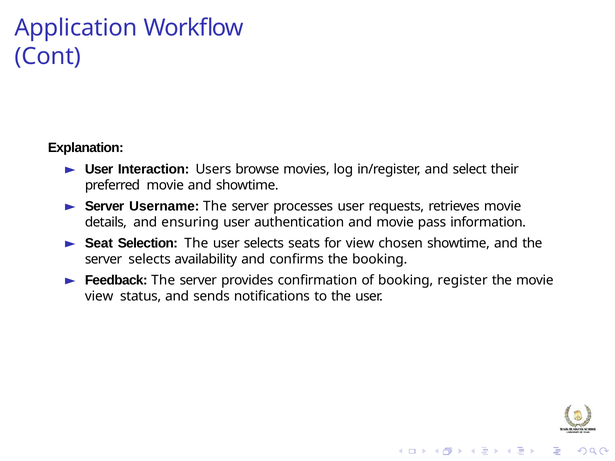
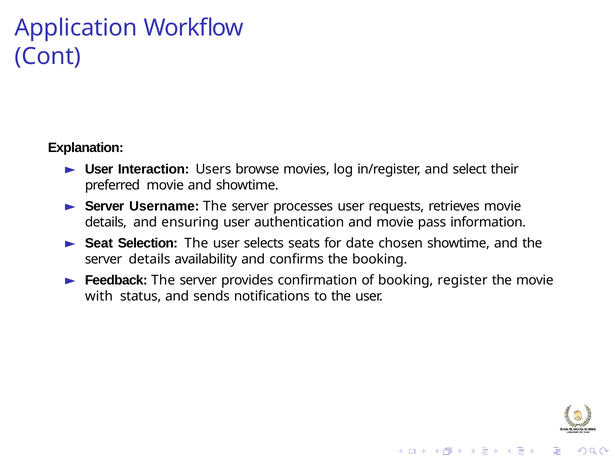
for view: view -> date (360, 244)
server selects: selects -> details (150, 260)
view: view -> with (99, 297)
